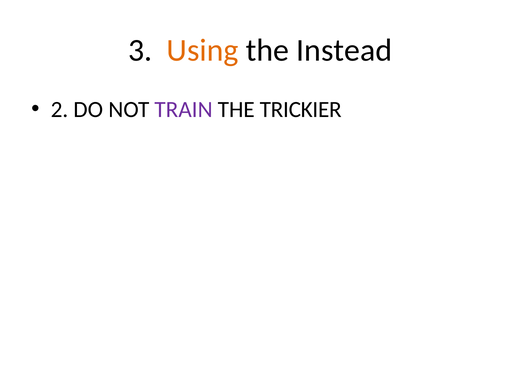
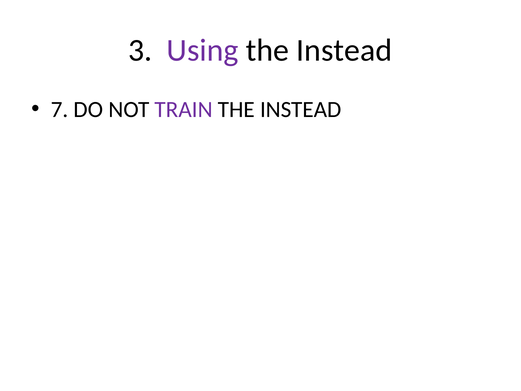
Using colour: orange -> purple (203, 50)
2: 2 -> 7 (60, 109)
TRICKIER: TRICKIER -> INSTEAD (301, 109)
